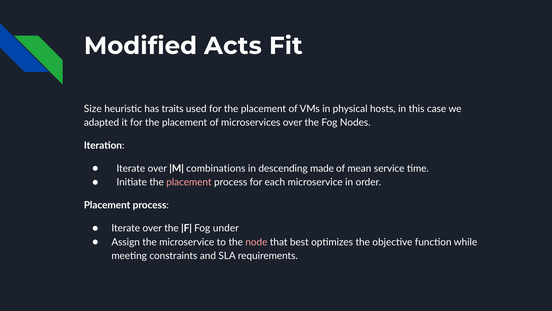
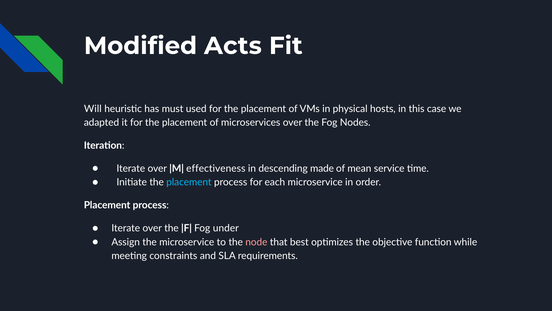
Size: Size -> Will (93, 109)
traits: traits -> must (173, 109)
combinations: combinations -> effectiveness (216, 168)
placement colour: pink -> light blue (189, 182)
